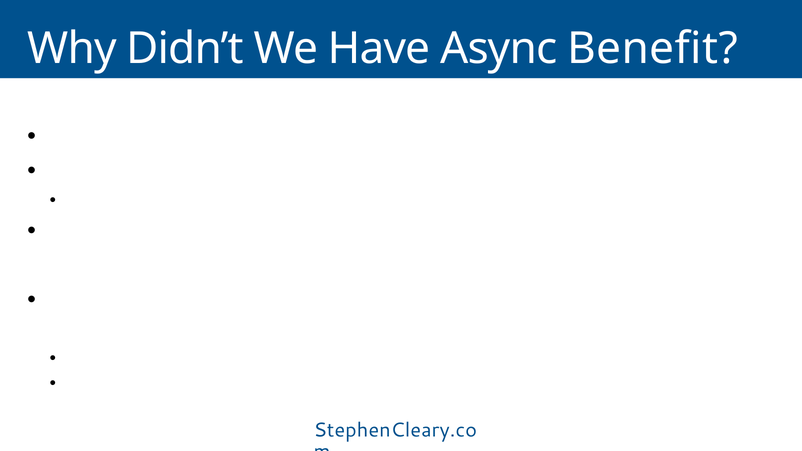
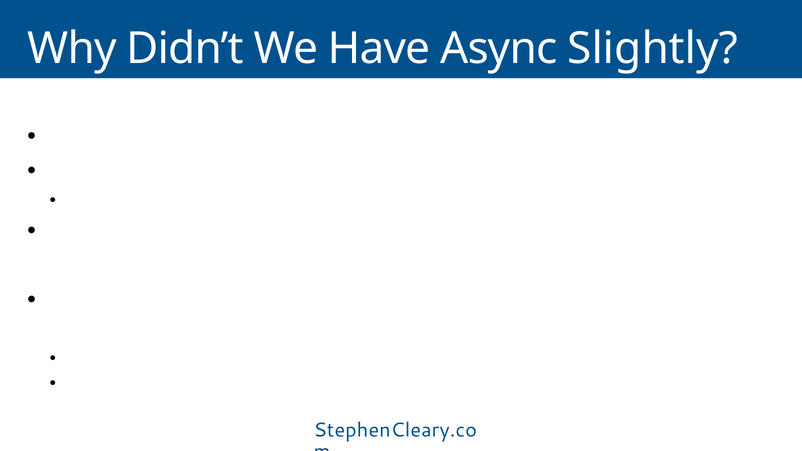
Benefit: Benefit -> Slightly (653, 49)
